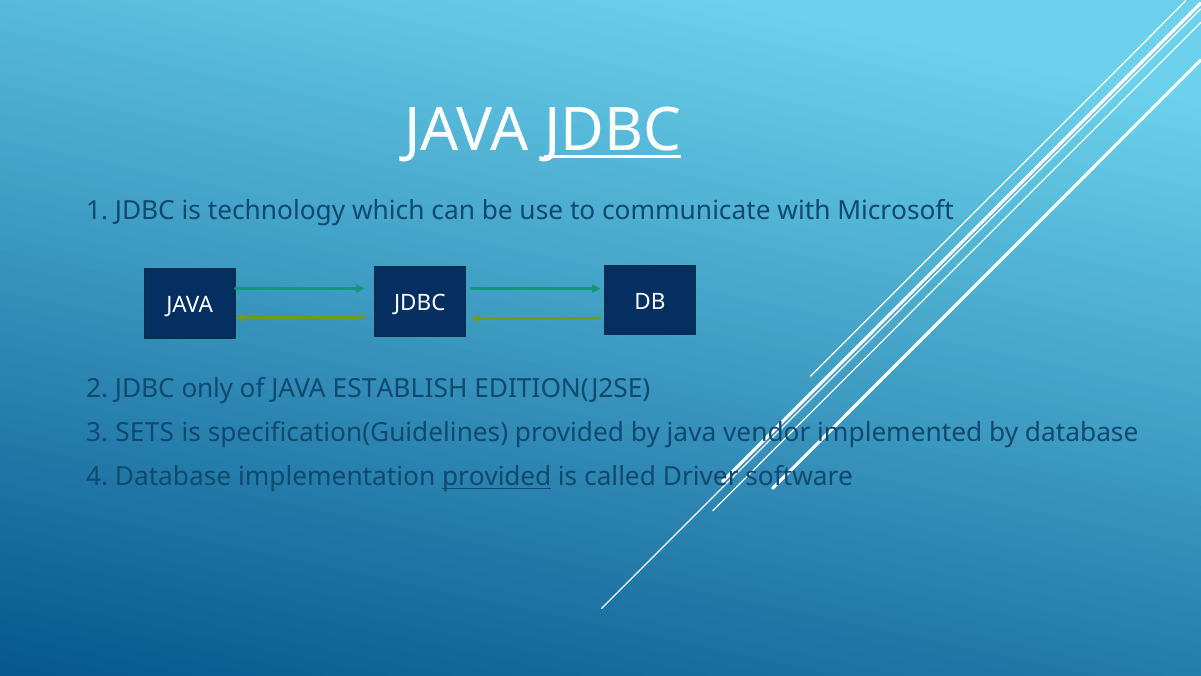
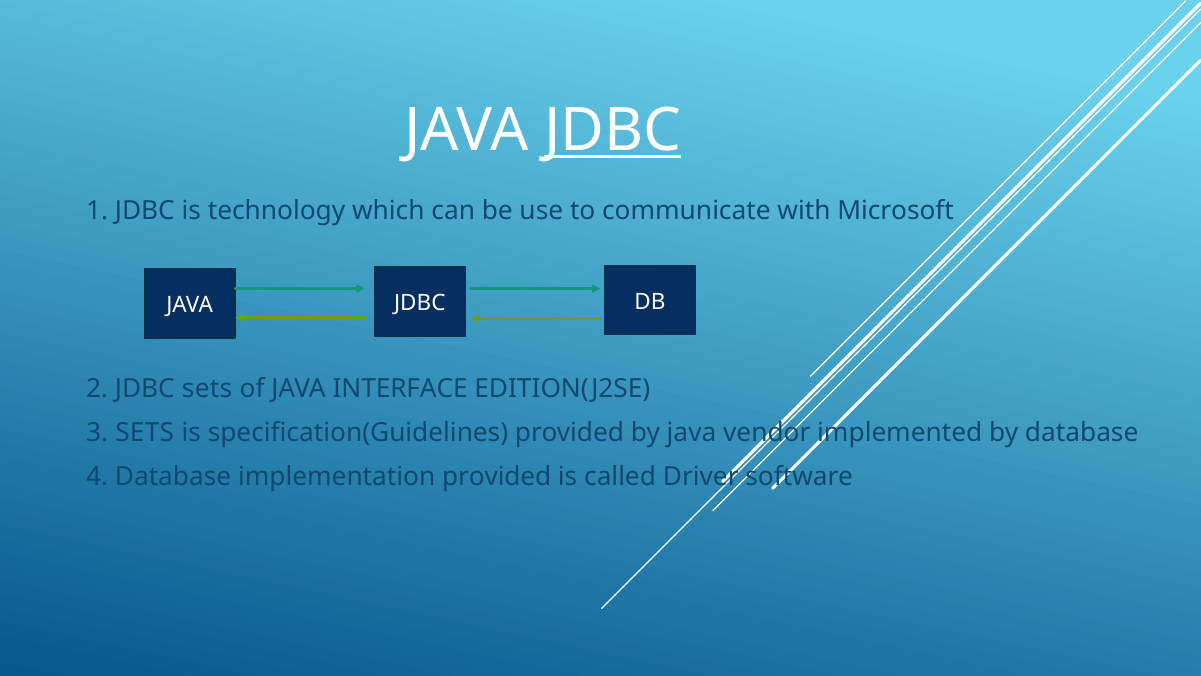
JDBC only: only -> sets (207, 388)
ESTABLISH: ESTABLISH -> INTERFACE (400, 388)
provided underline: present -> none (497, 477)
